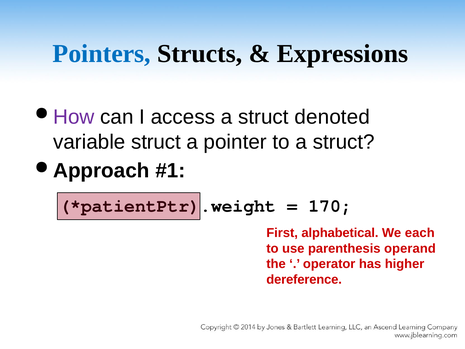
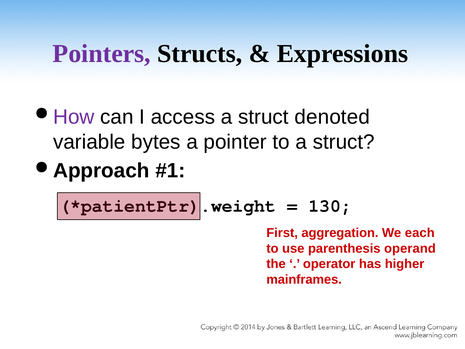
Pointers colour: blue -> purple (102, 54)
variable struct: struct -> bytes (156, 142)
170: 170 -> 130 (330, 206)
alphabetical: alphabetical -> aggregation (340, 233)
dereference: dereference -> mainframes (304, 279)
